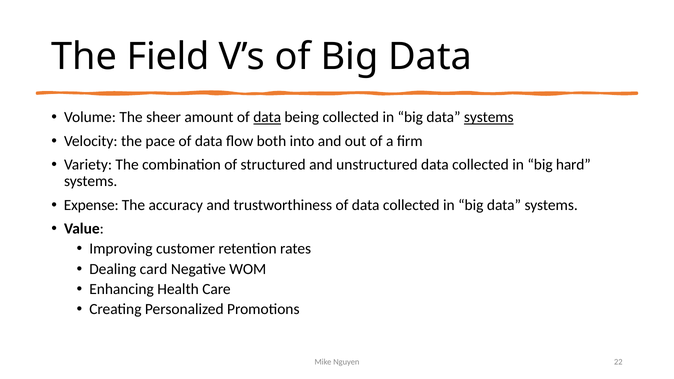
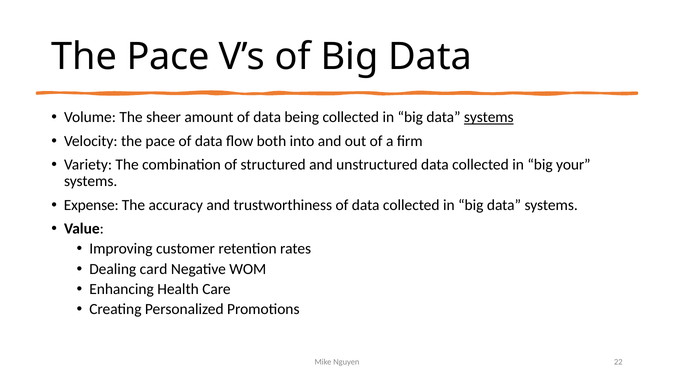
Field: Field -> Pace (168, 57)
data underline: present -> none (267, 117)
hard: hard -> your (573, 165)
